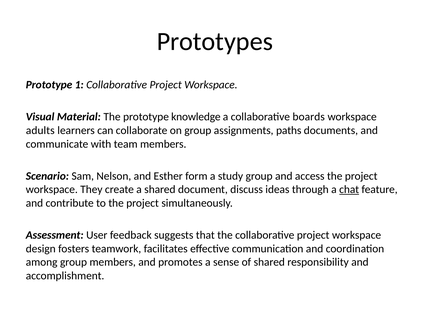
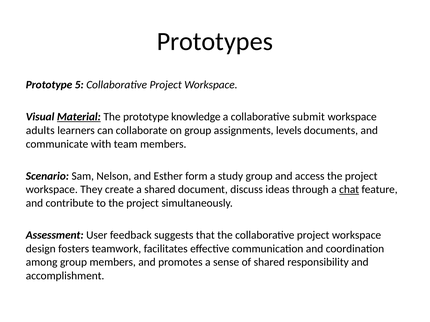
1: 1 -> 5 (79, 85)
Material underline: none -> present (79, 117)
boards: boards -> submit (309, 117)
paths: paths -> levels (289, 131)
